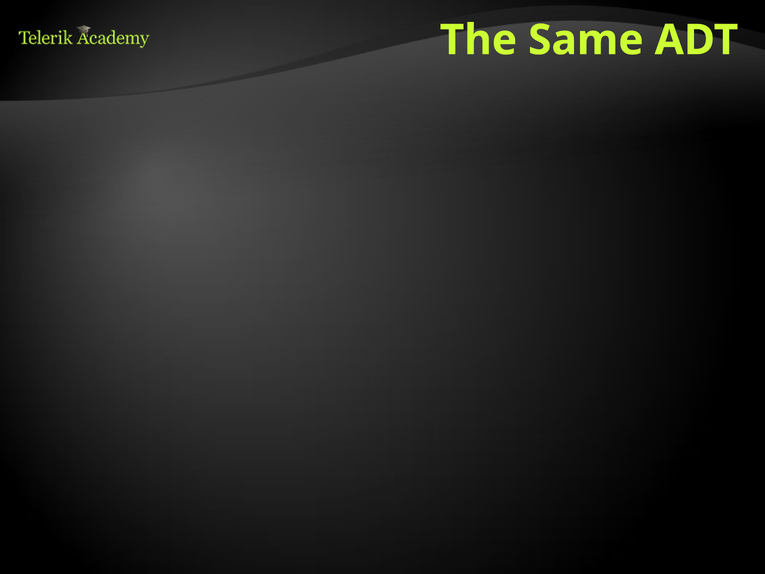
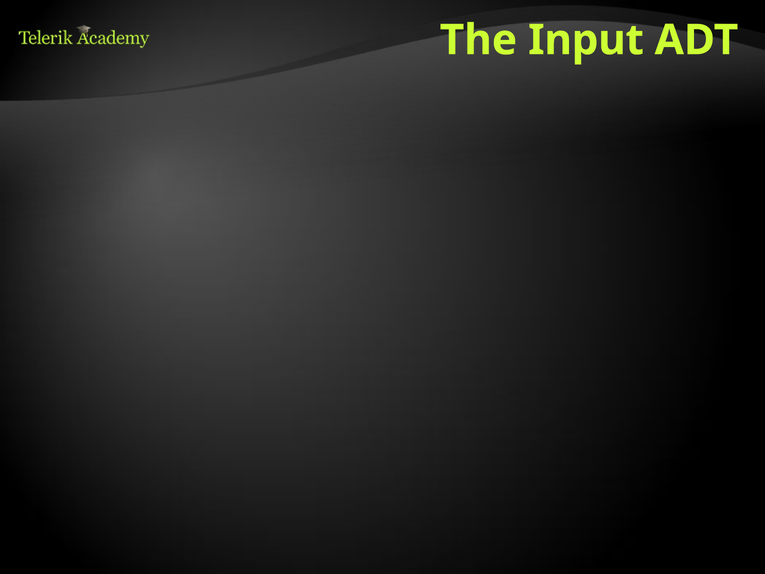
Same: Same -> Input (586, 40)
